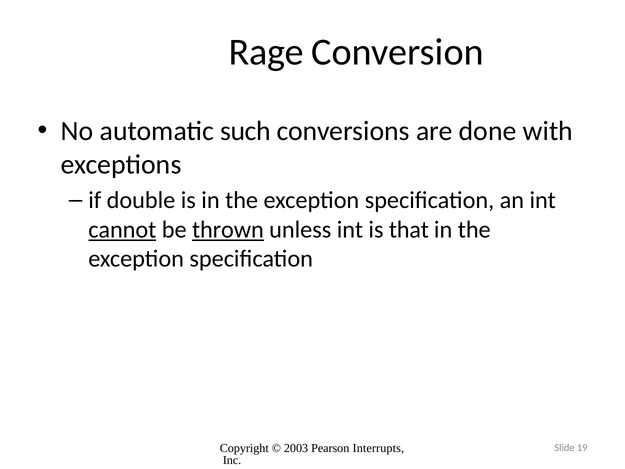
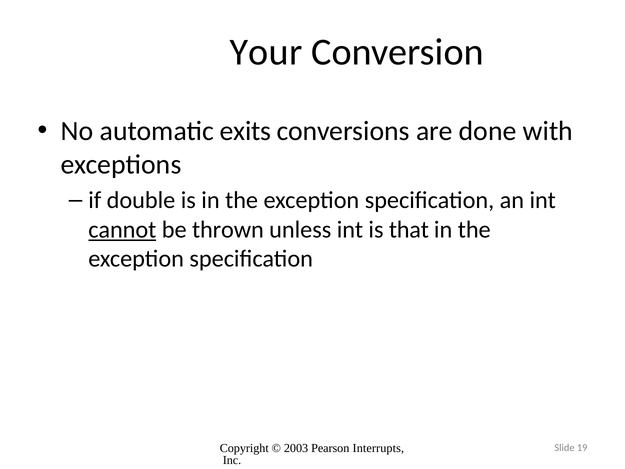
Rage: Rage -> Your (266, 52)
such: such -> exits (245, 131)
thrown underline: present -> none (228, 230)
